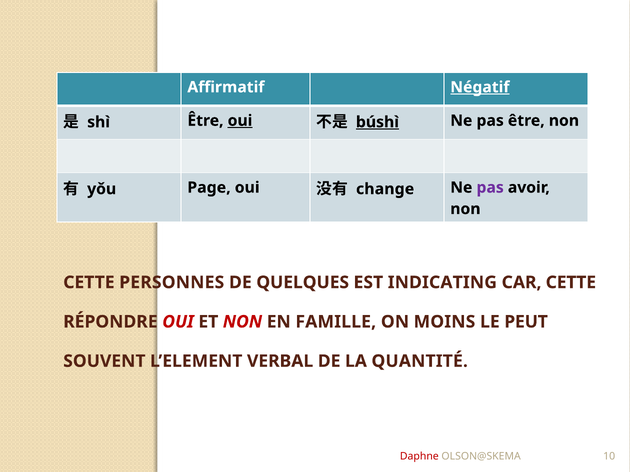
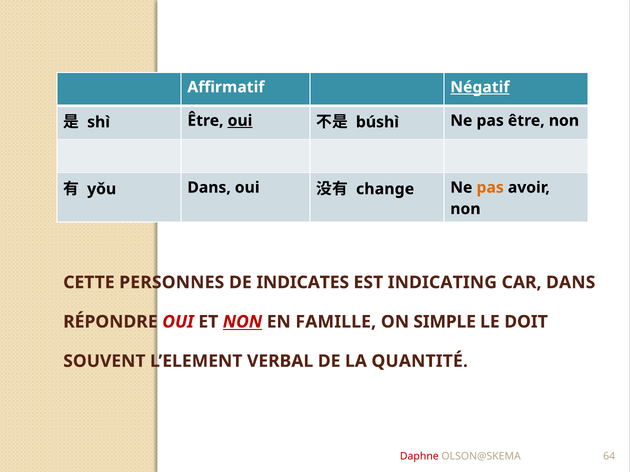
búshì underline: present -> none (377, 122)
yǒu Page: Page -> Dans (209, 188)
pas colour: purple -> orange (490, 188)
QUELQUES: QUELQUES -> INDICATES (303, 283)
CAR CETTE: CETTE -> DANS (571, 283)
NON underline: none -> present (242, 322)
MOINS: MOINS -> SIMPLE (445, 322)
PEUT: PEUT -> DOIT (526, 322)
10: 10 -> 64 (609, 457)
